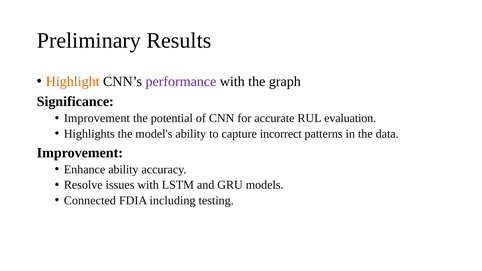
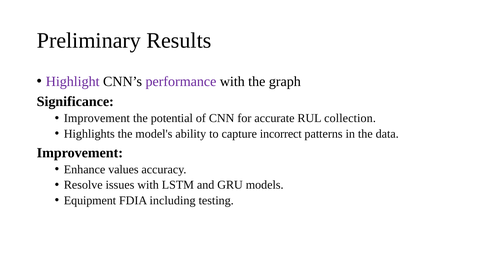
Highlight colour: orange -> purple (73, 81)
evaluation: evaluation -> collection (350, 118)
Enhance ability: ability -> values (123, 170)
Connected: Connected -> Equipment (90, 201)
